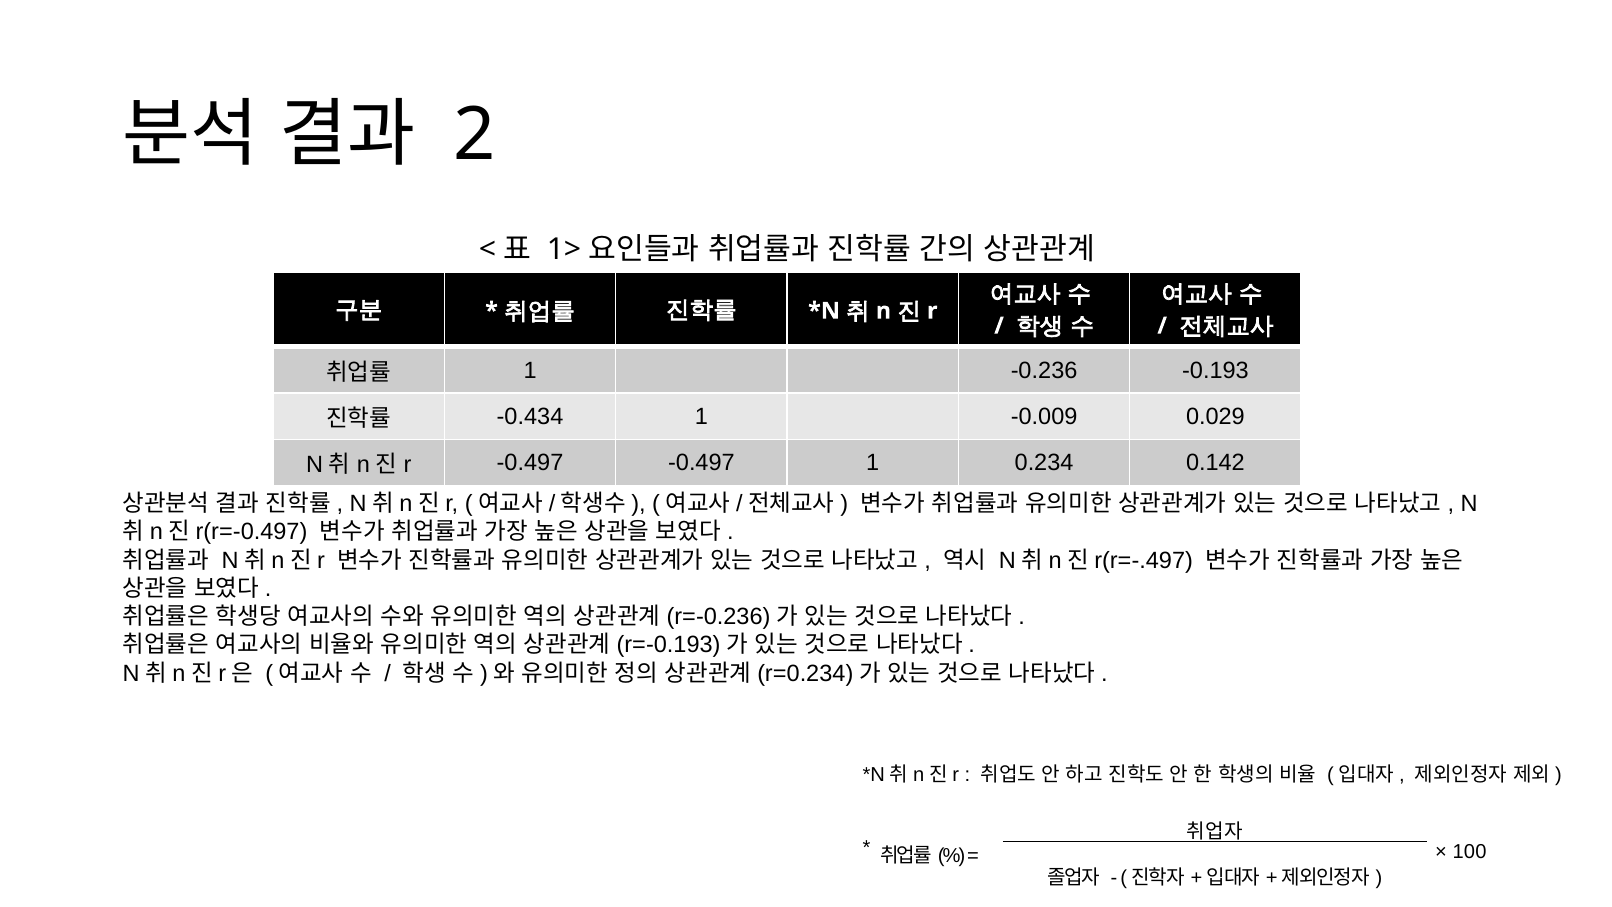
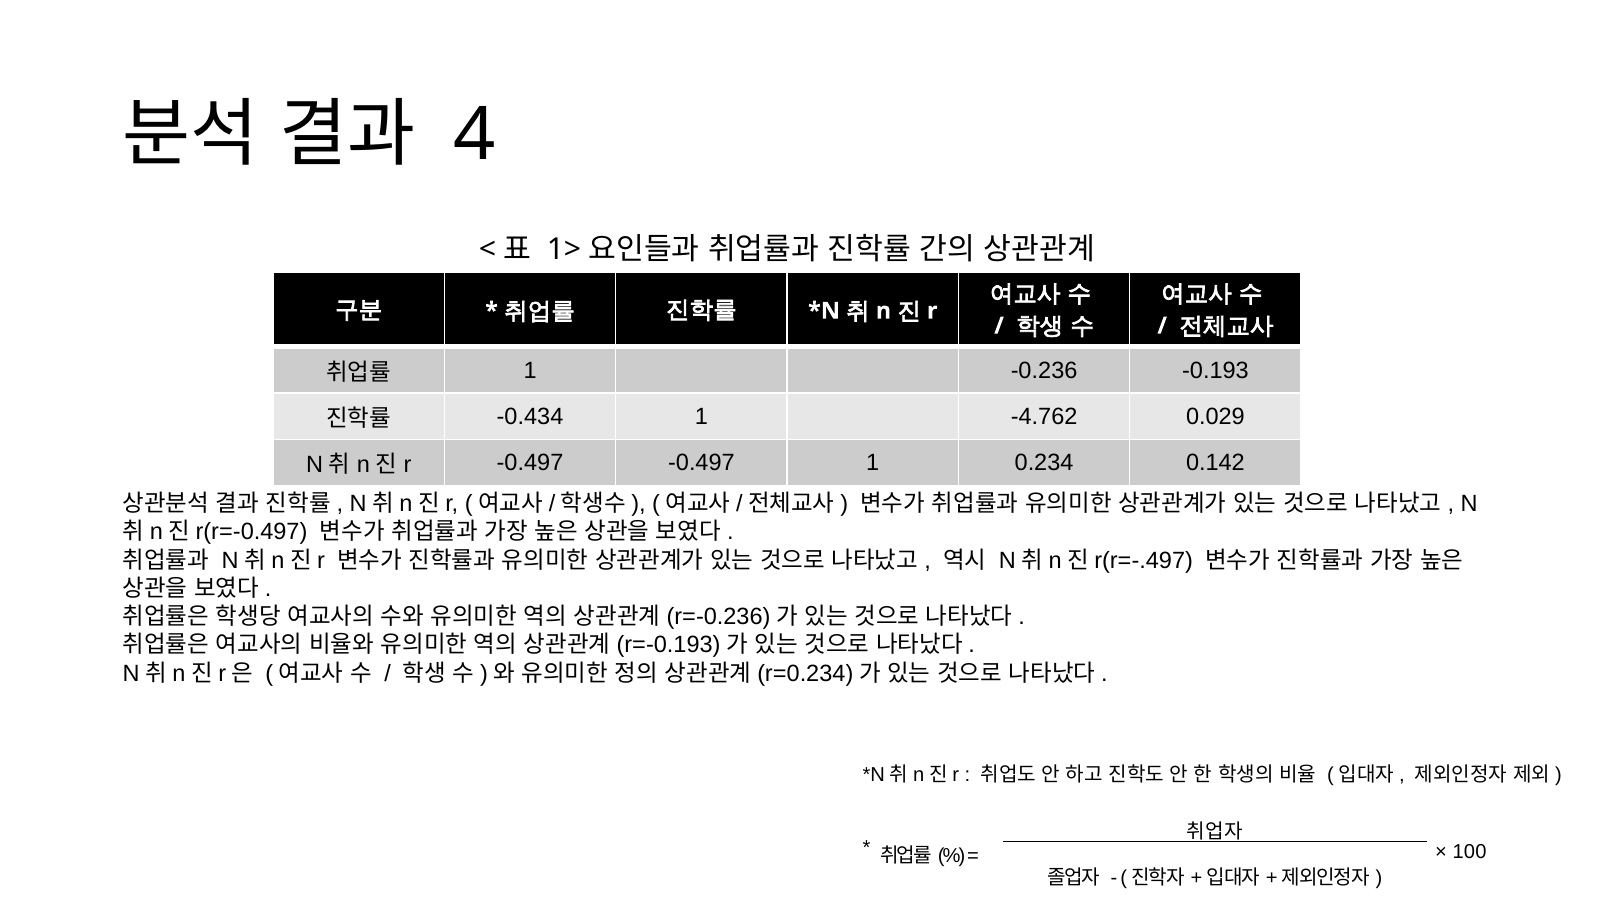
2: 2 -> 4 (475, 135)
-0.009: -0.009 -> -4.762 (1044, 417)
